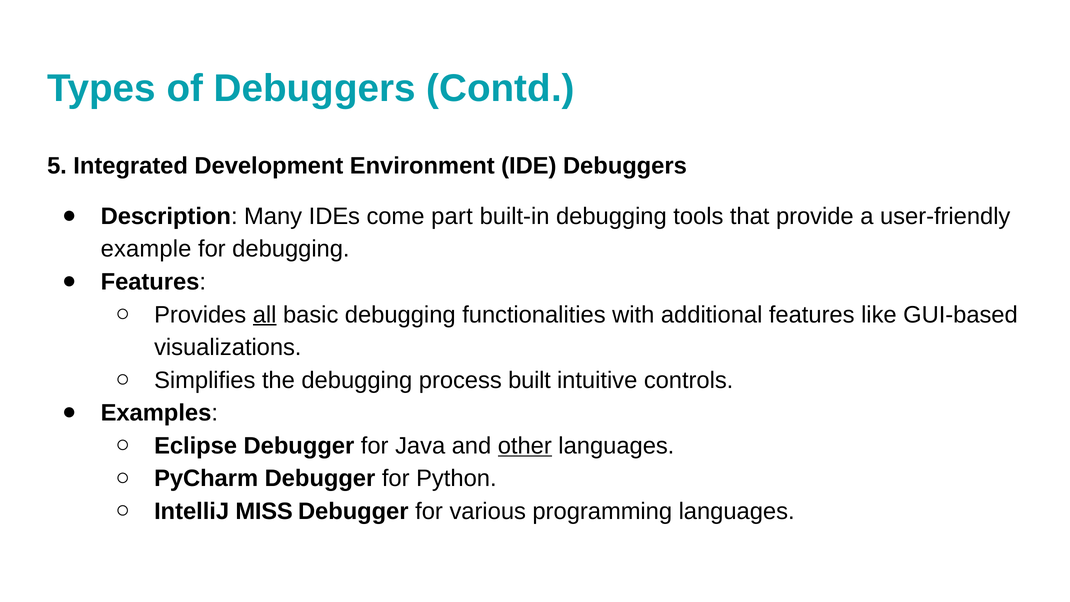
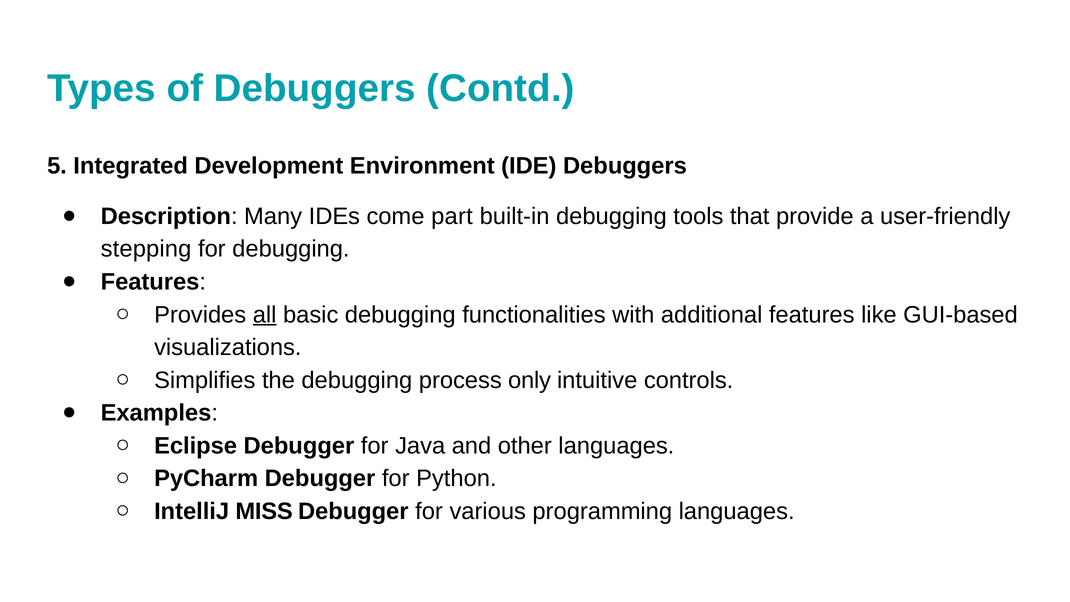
example: example -> stepping (146, 249)
built: built -> only (529, 380)
other underline: present -> none (525, 446)
